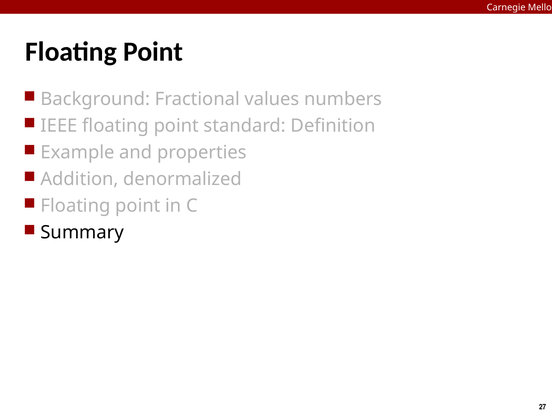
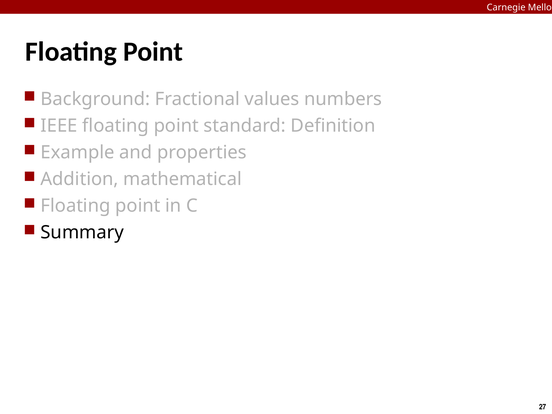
denormalized: denormalized -> mathematical (183, 179)
